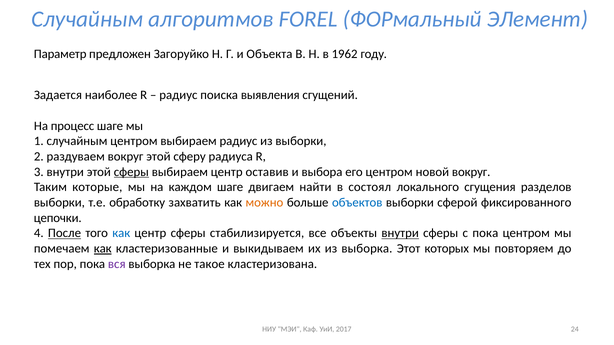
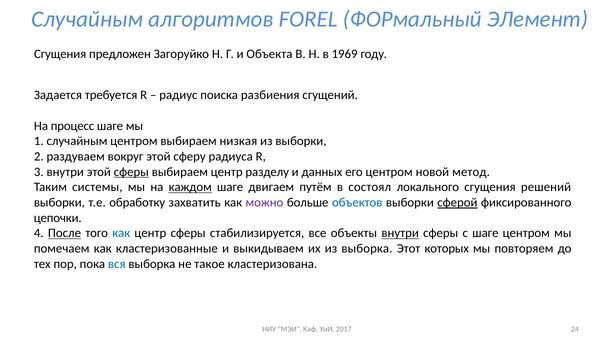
Параметр: Параметр -> Сгущения (60, 54)
1962: 1962 -> 1969 (345, 54)
наиболее: наиболее -> требуется (111, 95)
выявления: выявления -> разбиения (270, 95)
выбираем радиус: радиус -> низкая (238, 141)
оставив: оставив -> разделу (267, 172)
выбора: выбора -> данных (322, 172)
новой вокруг: вокруг -> метод (471, 172)
которые: которые -> системы (97, 187)
каждом underline: none -> present (190, 187)
найти: найти -> путём (316, 187)
разделов: разделов -> решений (546, 187)
можно colour: orange -> purple (264, 203)
сферой underline: none -> present (457, 203)
с пока: пока -> шаге (485, 233)
как underline: present -> none (103, 249)
вся colour: purple -> blue (117, 264)
